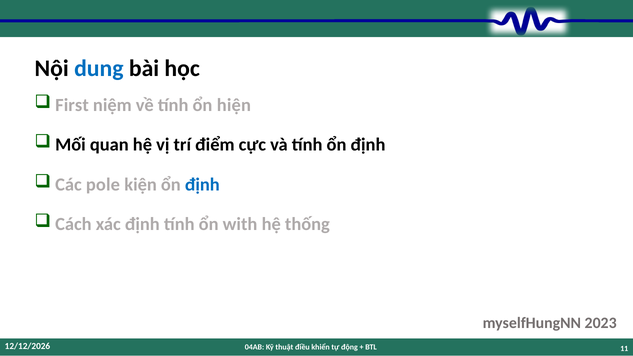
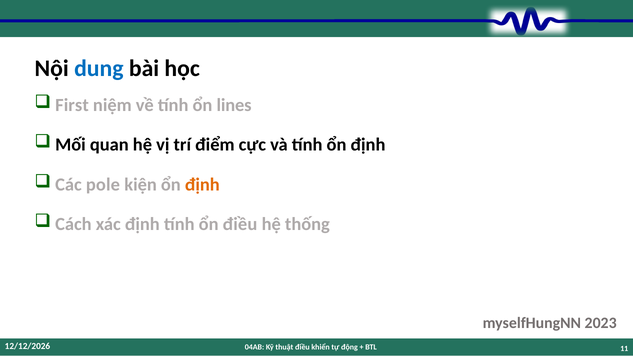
hiện: hiện -> lines (234, 105)
định colour: blue -> orange (202, 185)
ổn with: with -> điều (240, 224)
